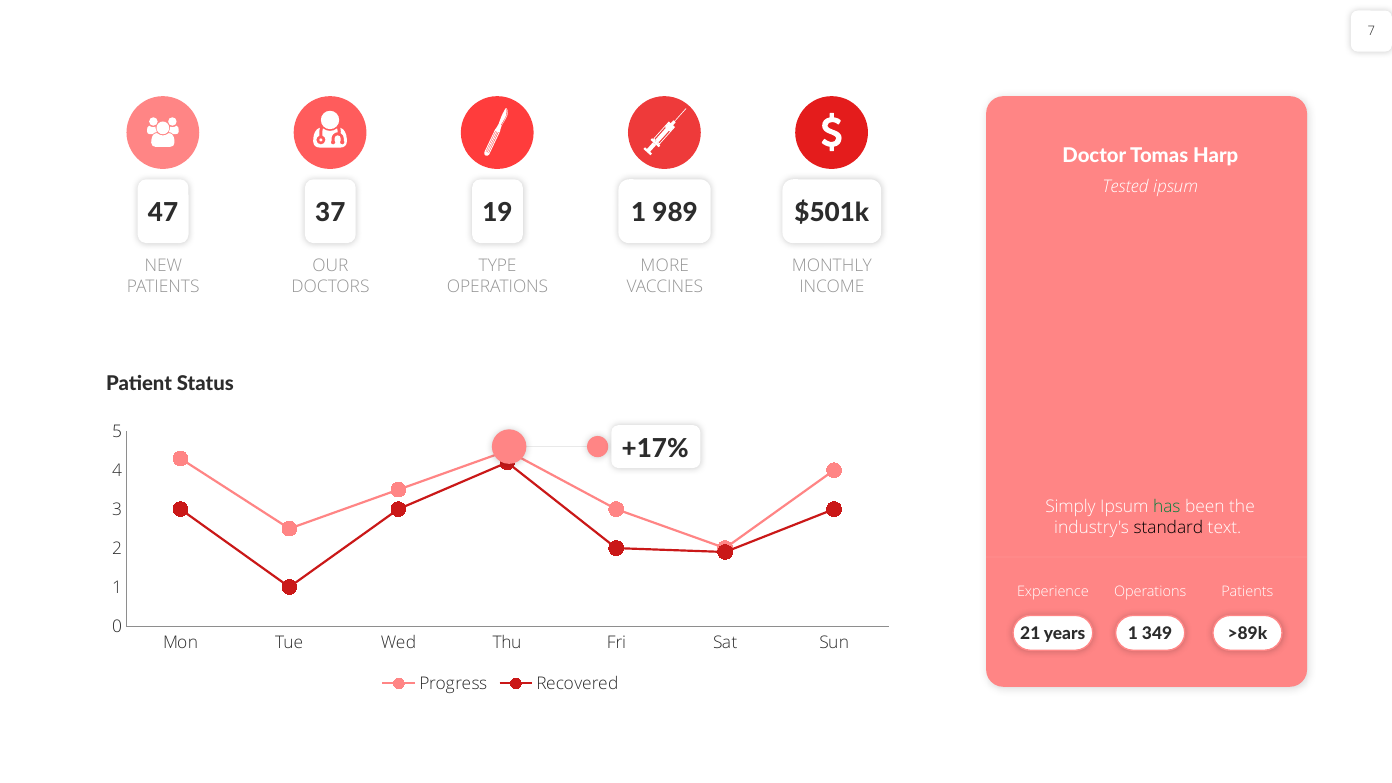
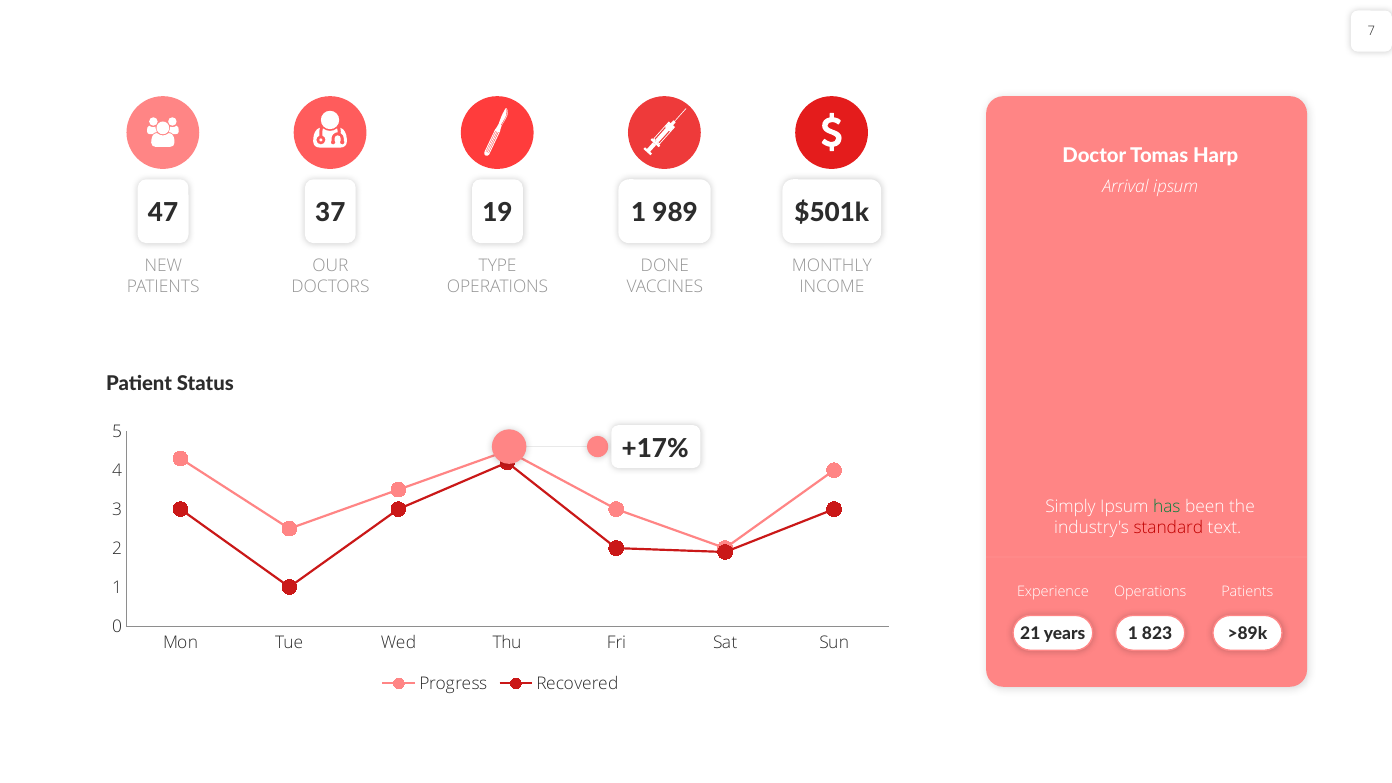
Tested: Tested -> Arrival (1125, 187)
MORE: MORE -> DONE (665, 266)
standard colour: black -> red (1168, 528)
349: 349 -> 823 (1157, 634)
